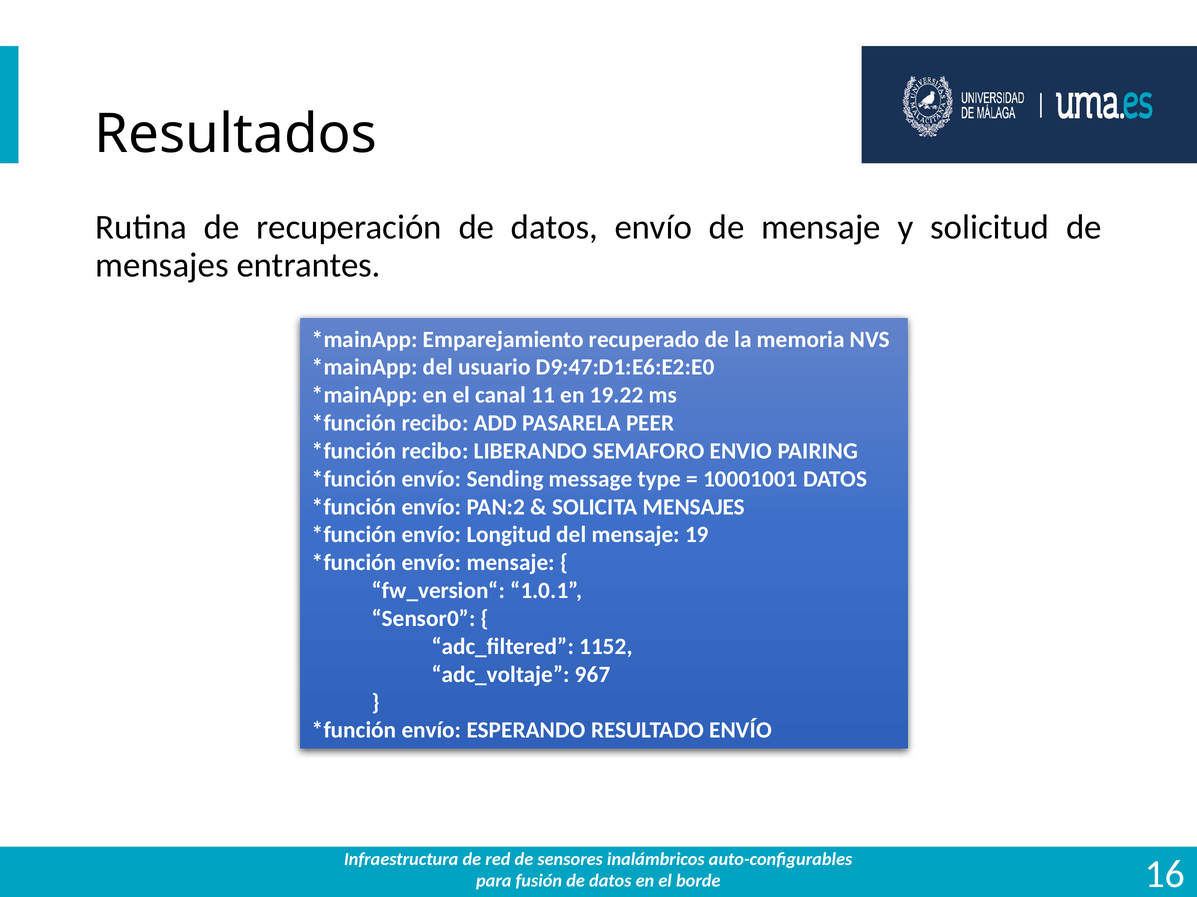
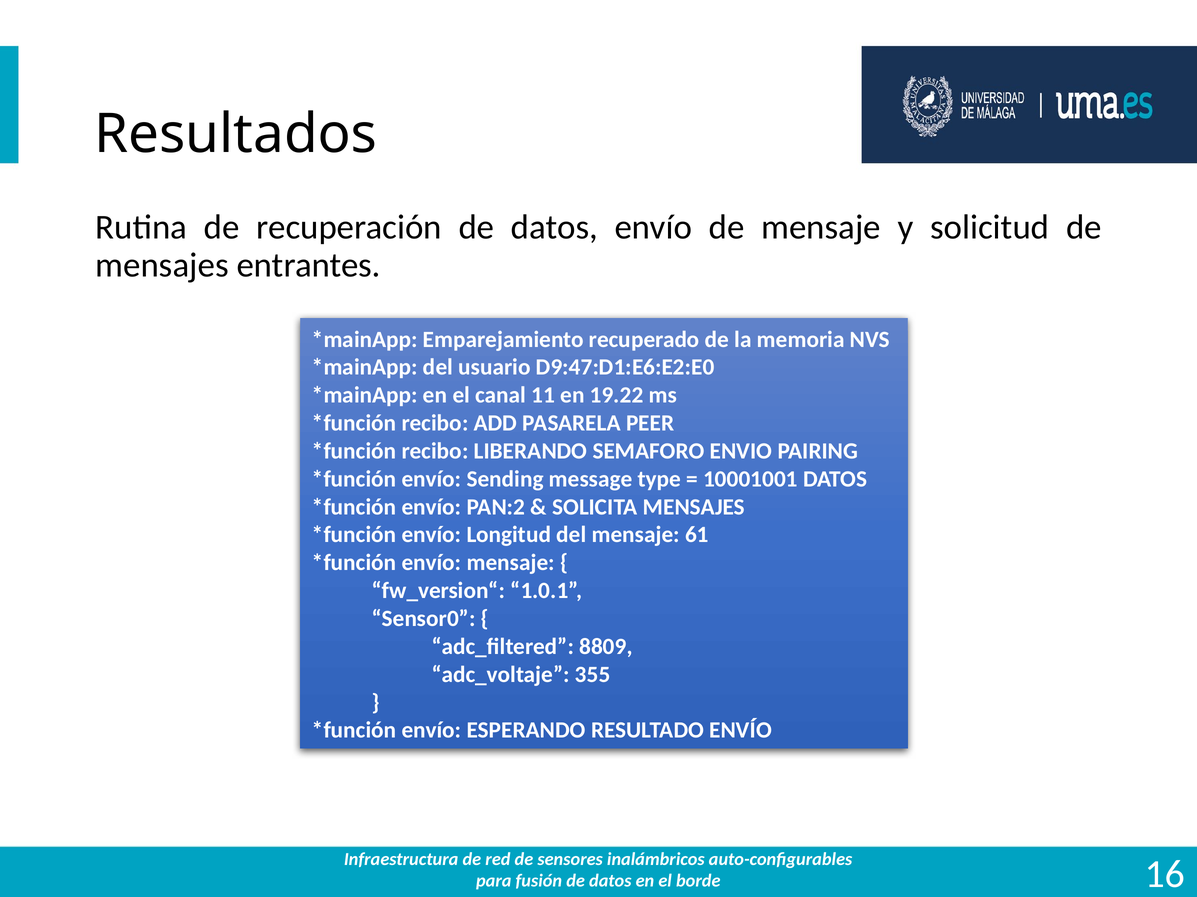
19: 19 -> 61 (697, 535)
1152: 1152 -> 8809 (606, 647)
967: 967 -> 355 (593, 675)
